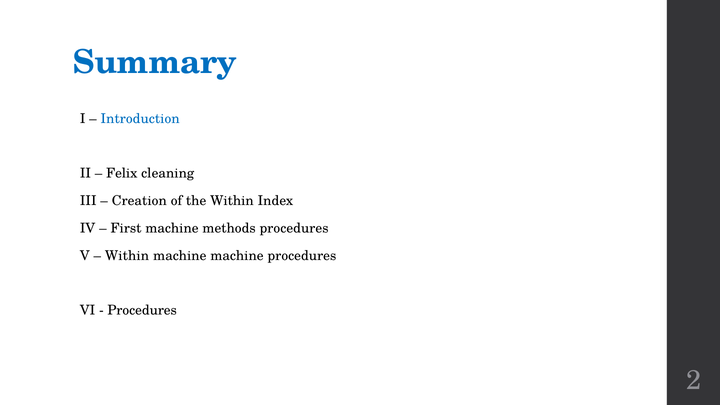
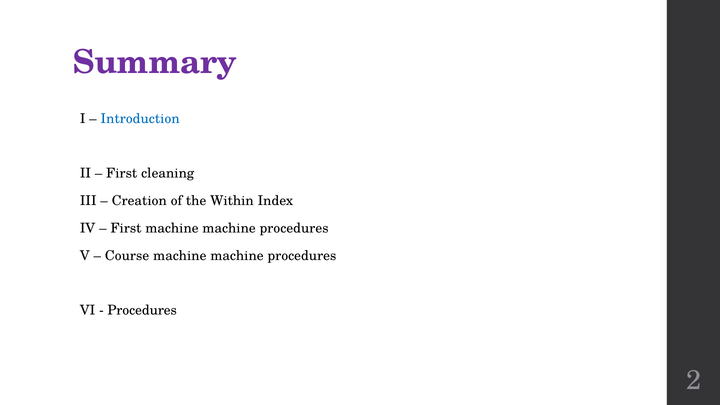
Summary colour: blue -> purple (155, 62)
Felix: Felix -> First (122, 173)
First machine methods: methods -> machine (229, 228)
Within: Within -> Course (127, 256)
